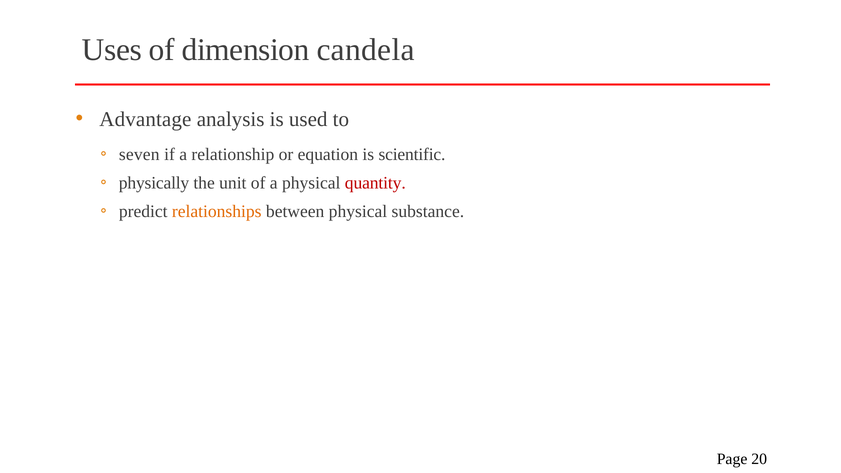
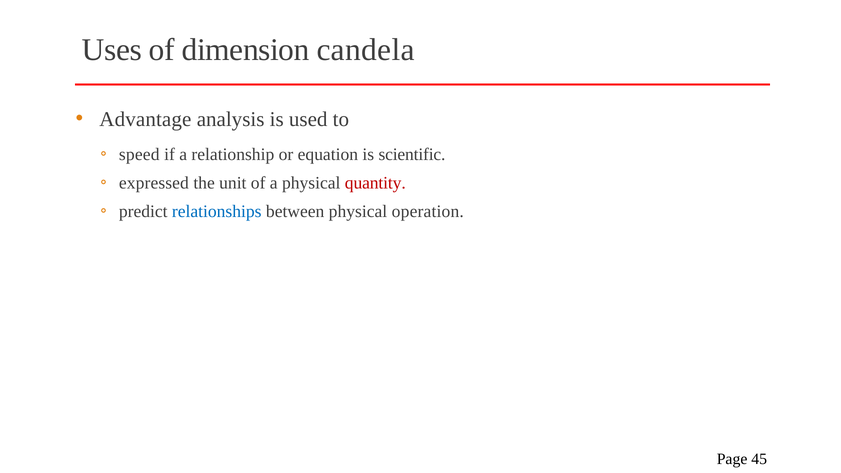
seven: seven -> speed (139, 155)
physically: physically -> expressed (154, 183)
relationships colour: orange -> blue (217, 211)
substance: substance -> operation (428, 211)
20: 20 -> 45 (759, 459)
